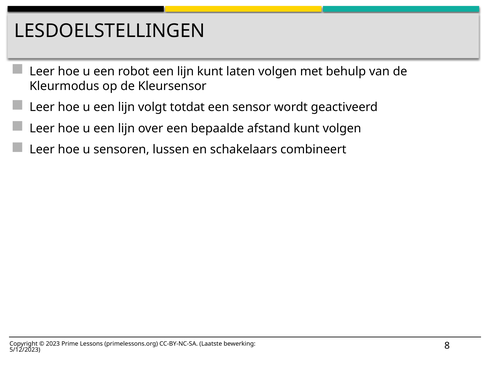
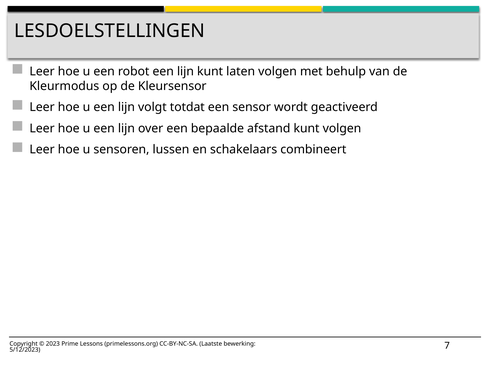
8: 8 -> 7 (447, 346)
